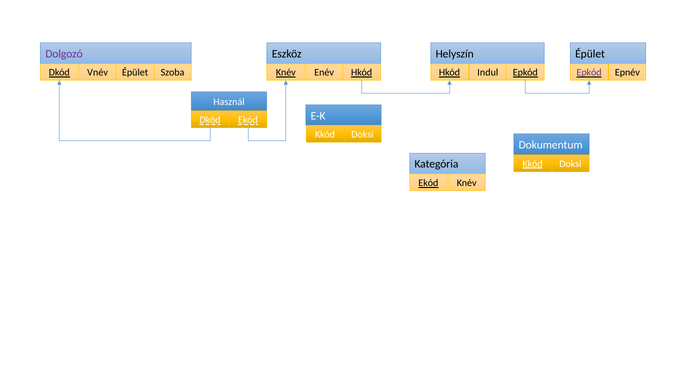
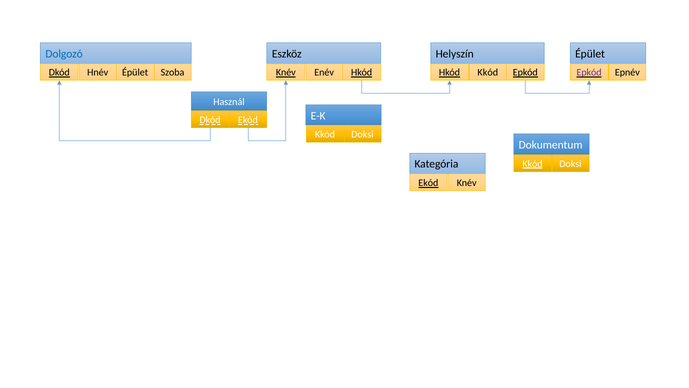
Dolgozó colour: purple -> blue (64, 54)
Vnév: Vnév -> Hnév (98, 73)
Hkód Indul: Indul -> Kkód (488, 73)
